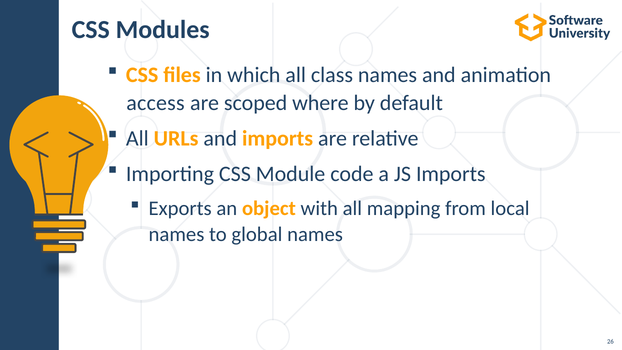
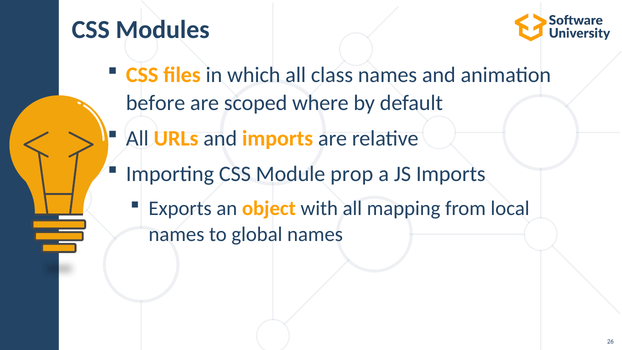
access: access -> before (156, 103)
code: code -> prop (352, 174)
